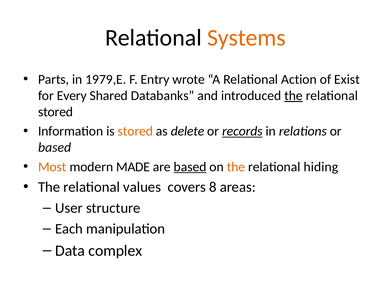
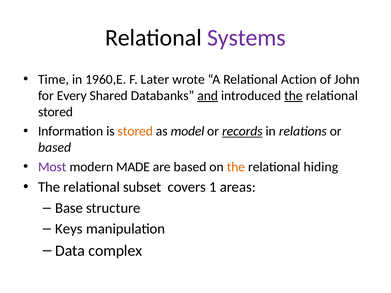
Systems colour: orange -> purple (246, 38)
Parts: Parts -> Time (54, 79)
1979,E: 1979,E -> 1960,E (106, 79)
Entry: Entry -> Later (155, 79)
Exist: Exist -> John (347, 79)
and underline: none -> present (208, 96)
delete: delete -> model (188, 131)
Most colour: orange -> purple (52, 167)
based underline: present -> none (190, 167)
values: values -> subset (142, 187)
8: 8 -> 1 (213, 187)
User: User -> Base (69, 208)
Each: Each -> Keys (69, 229)
